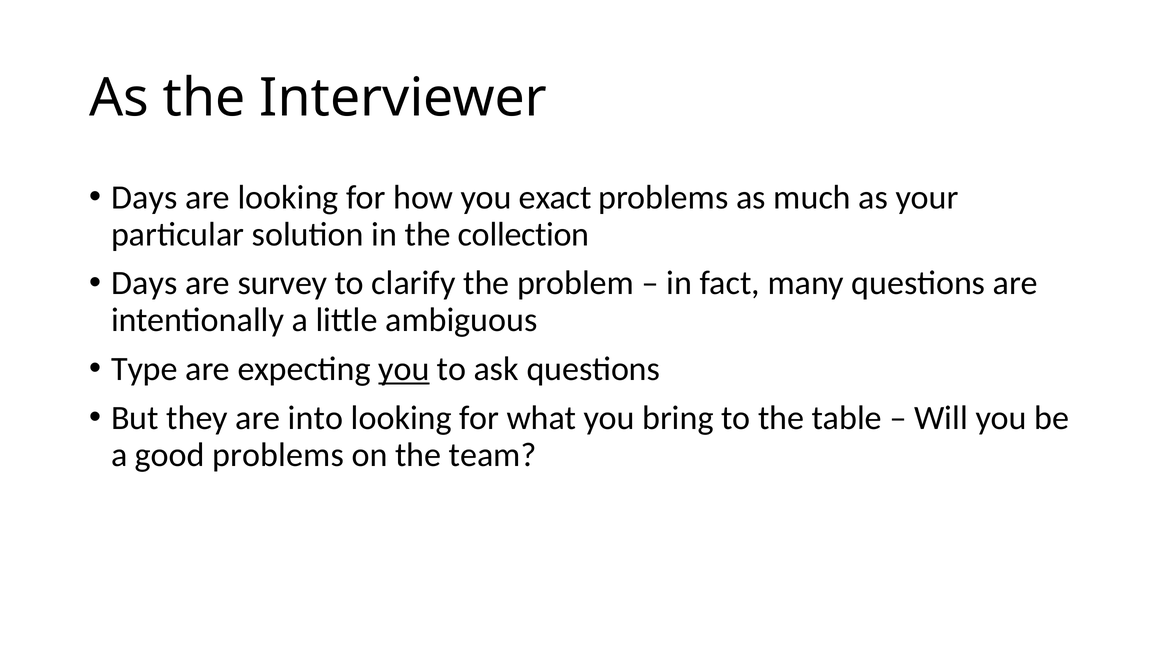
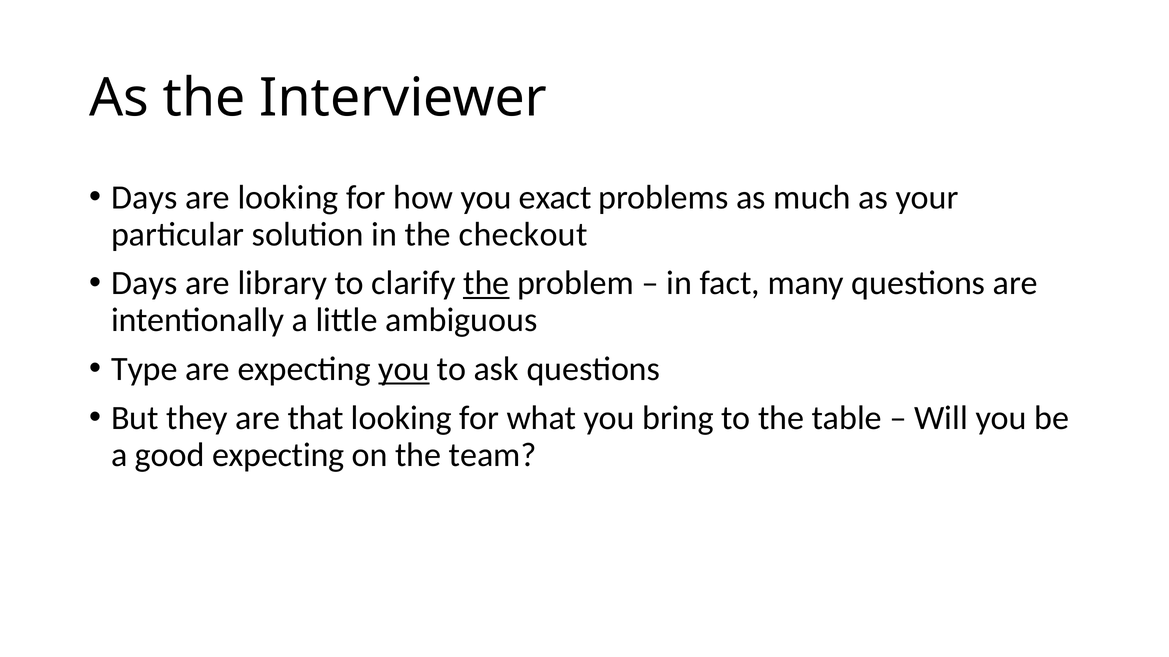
collection: collection -> checkout (523, 234)
survey: survey -> library (282, 283)
the underline: none -> present (486, 283)
into: into -> that (316, 418)
good problems: problems -> expecting (278, 455)
